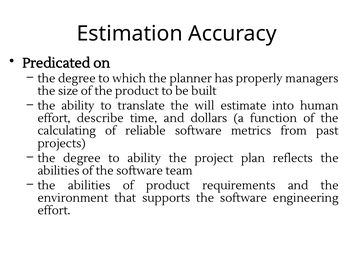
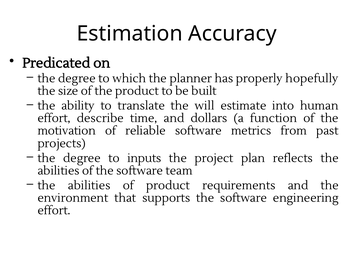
managers: managers -> hopefully (312, 79)
calculating: calculating -> motivation (67, 131)
to ability: ability -> inputs (144, 158)
